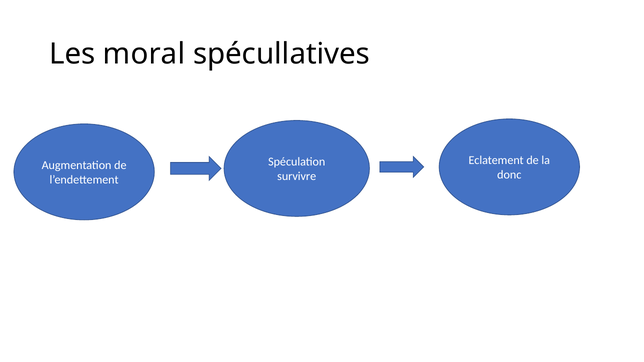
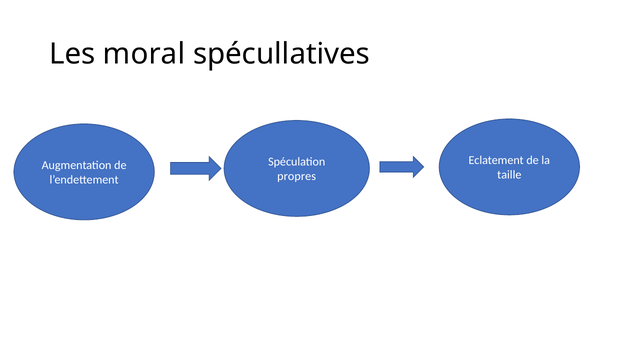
donc: donc -> taille (509, 175)
survivre: survivre -> propres (297, 177)
